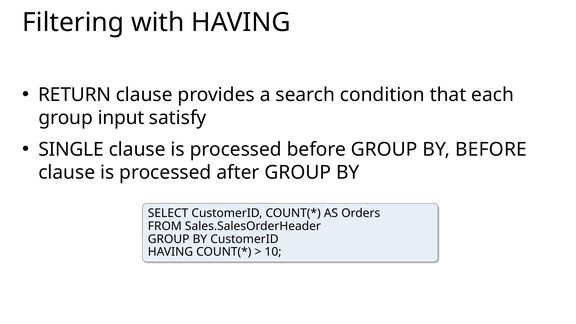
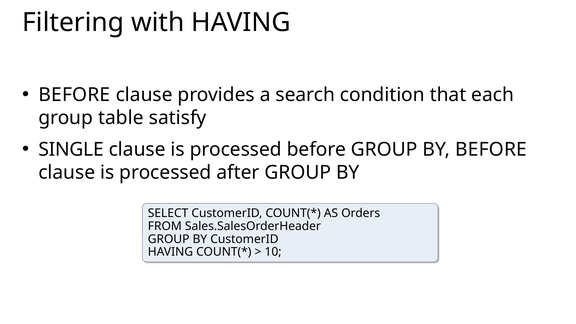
RETURN: RETURN -> BEFORE (74, 95)
input: input -> table (121, 118)
